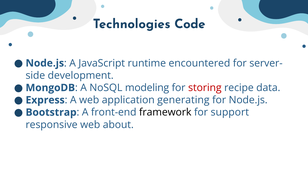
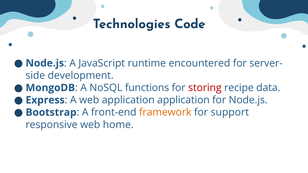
modeling: modeling -> functions (147, 88)
application generating: generating -> application (183, 100)
framework colour: black -> orange (165, 113)
about: about -> home (118, 125)
